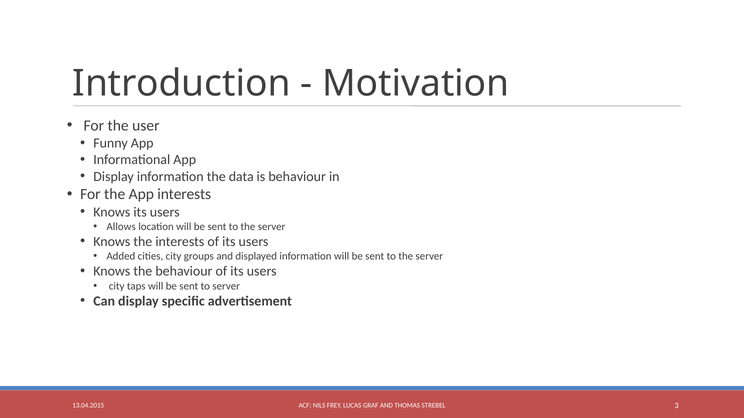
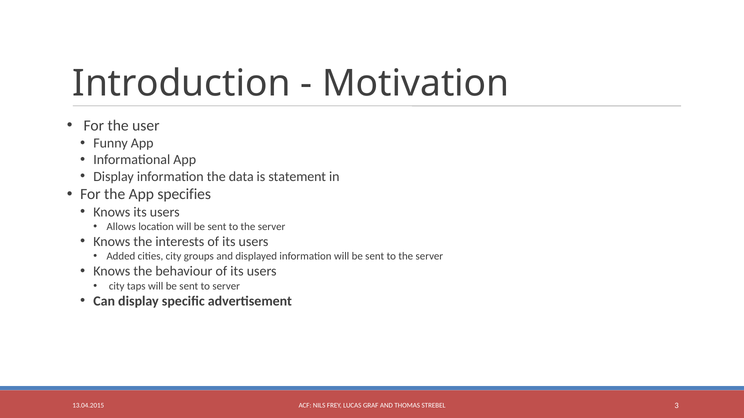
is behaviour: behaviour -> statement (297, 177)
App interests: interests -> specifies (184, 195)
